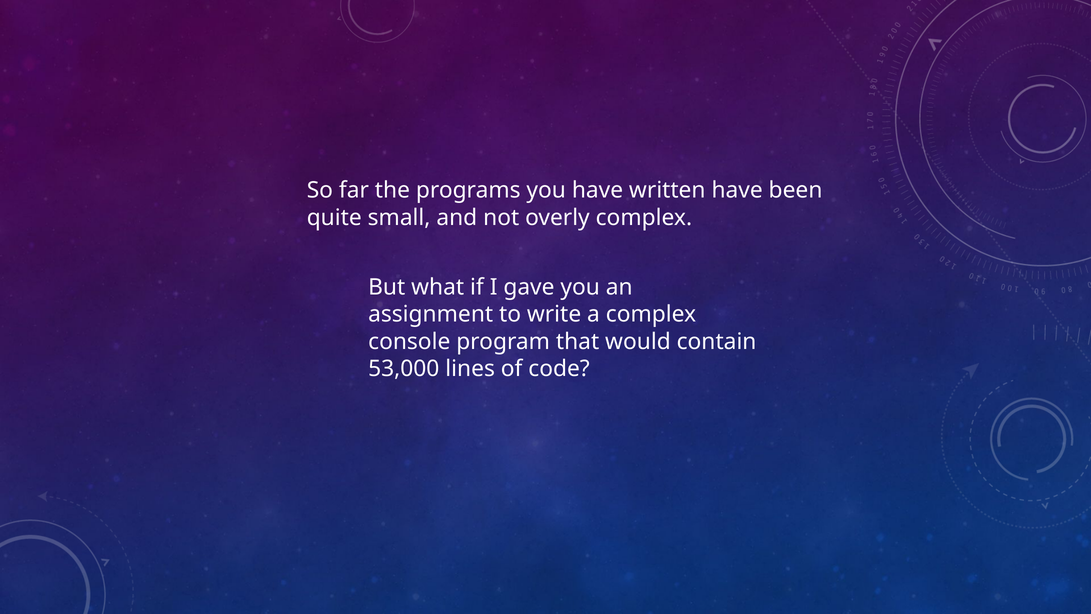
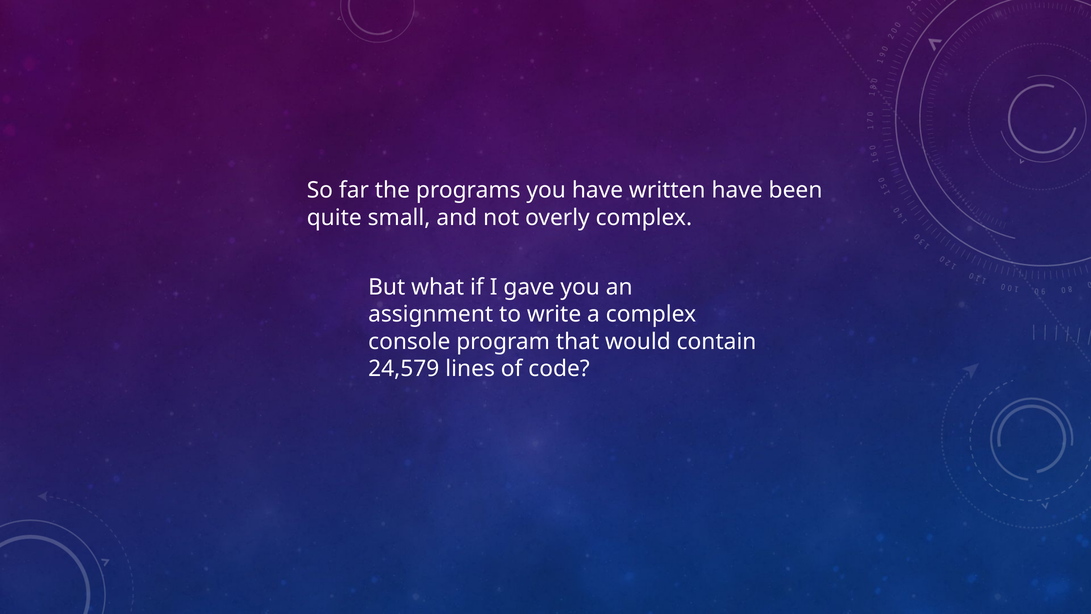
53,000: 53,000 -> 24,579 (404, 369)
